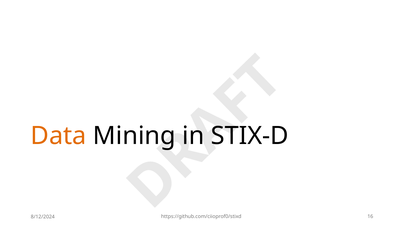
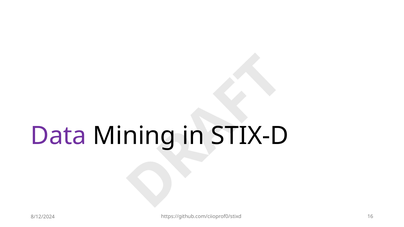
Data colour: orange -> purple (59, 136)
